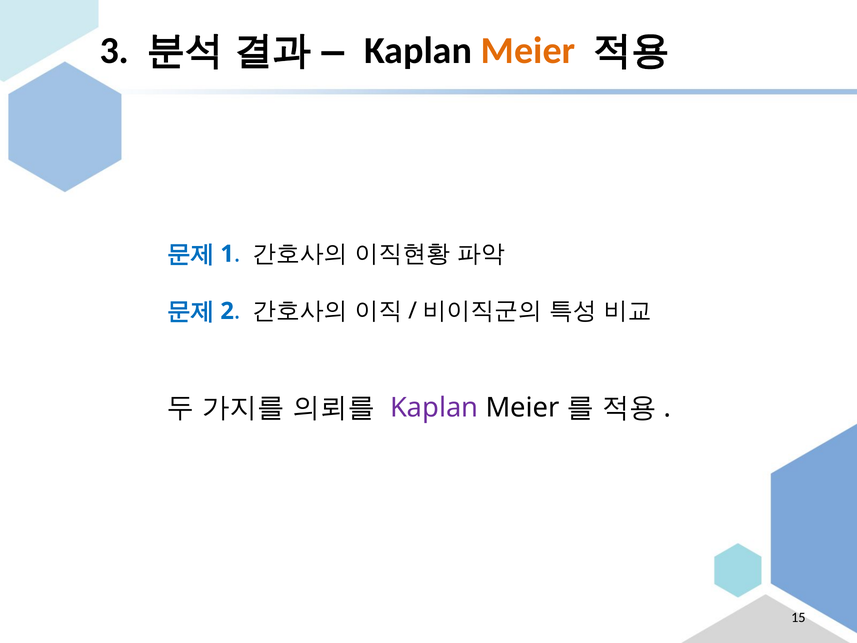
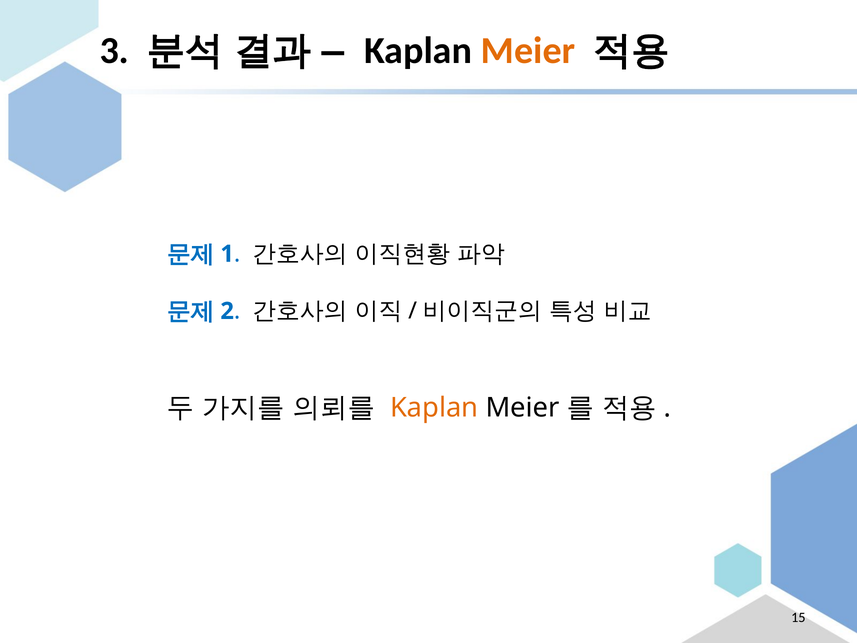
Kaplan colour: purple -> orange (434, 408)
